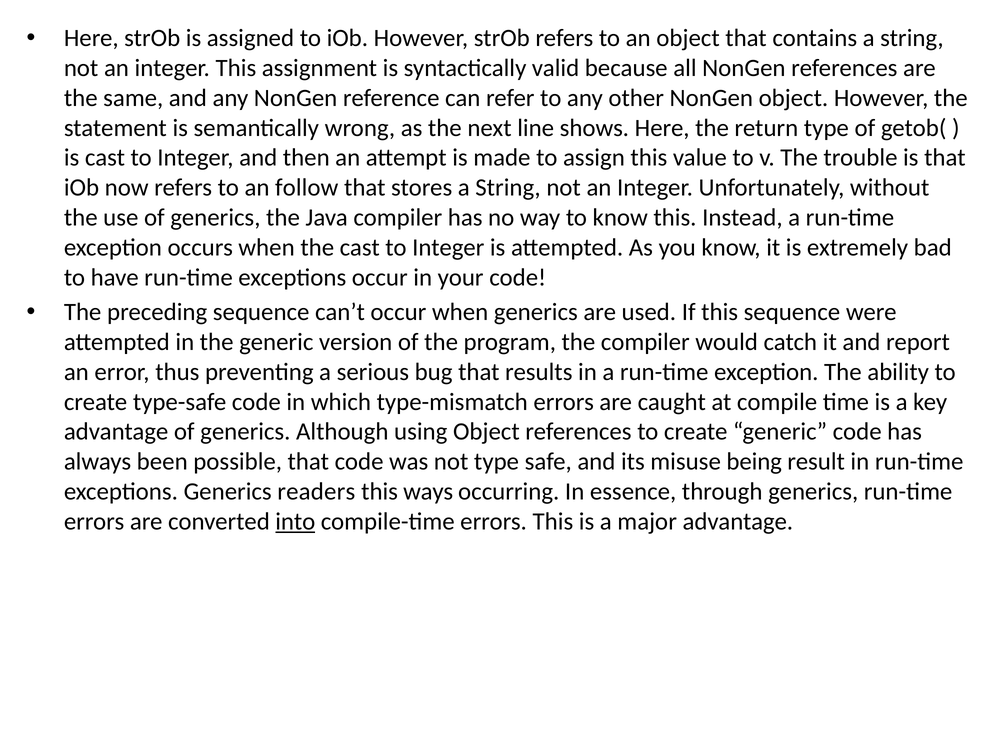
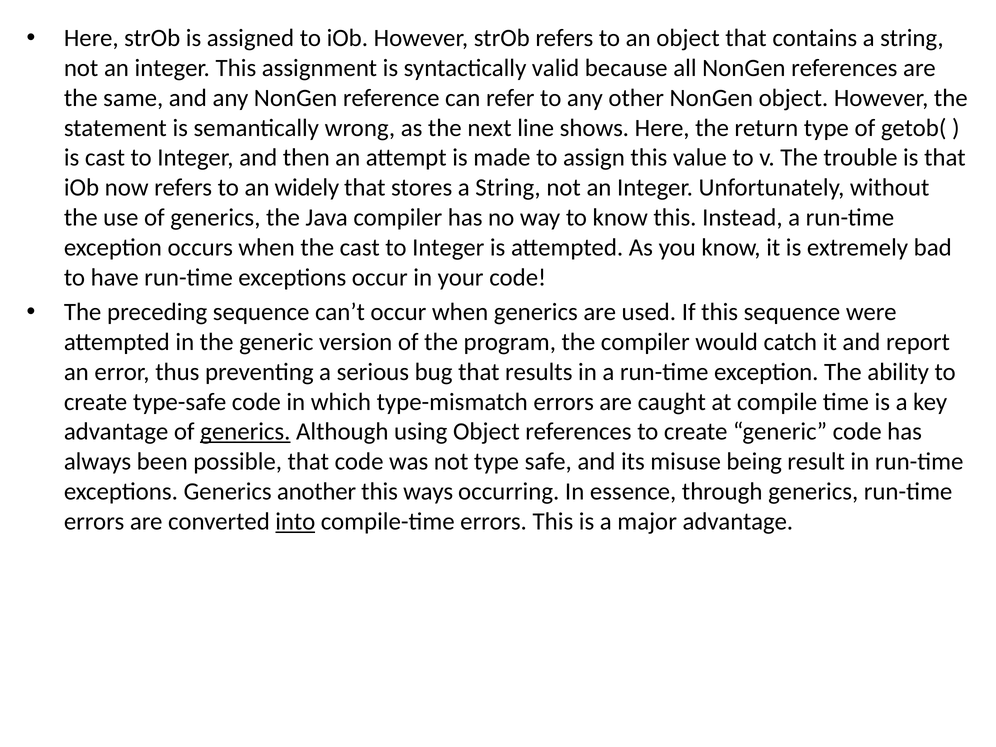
follow: follow -> widely (307, 188)
generics underline: none -> present (245, 432)
readers: readers -> another (317, 491)
